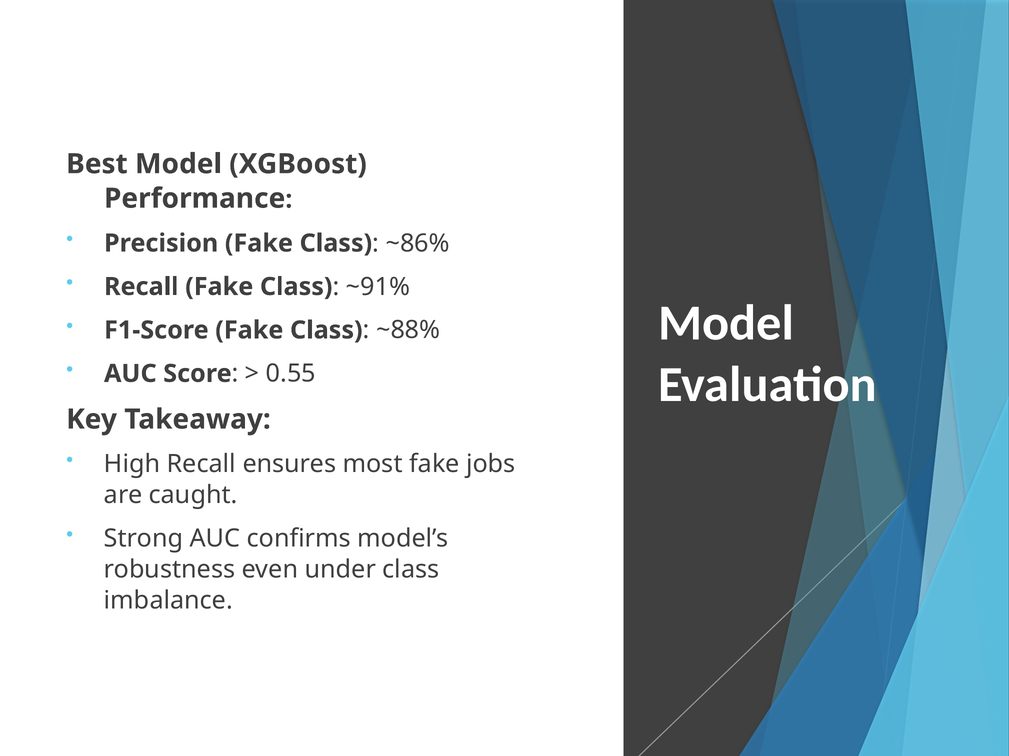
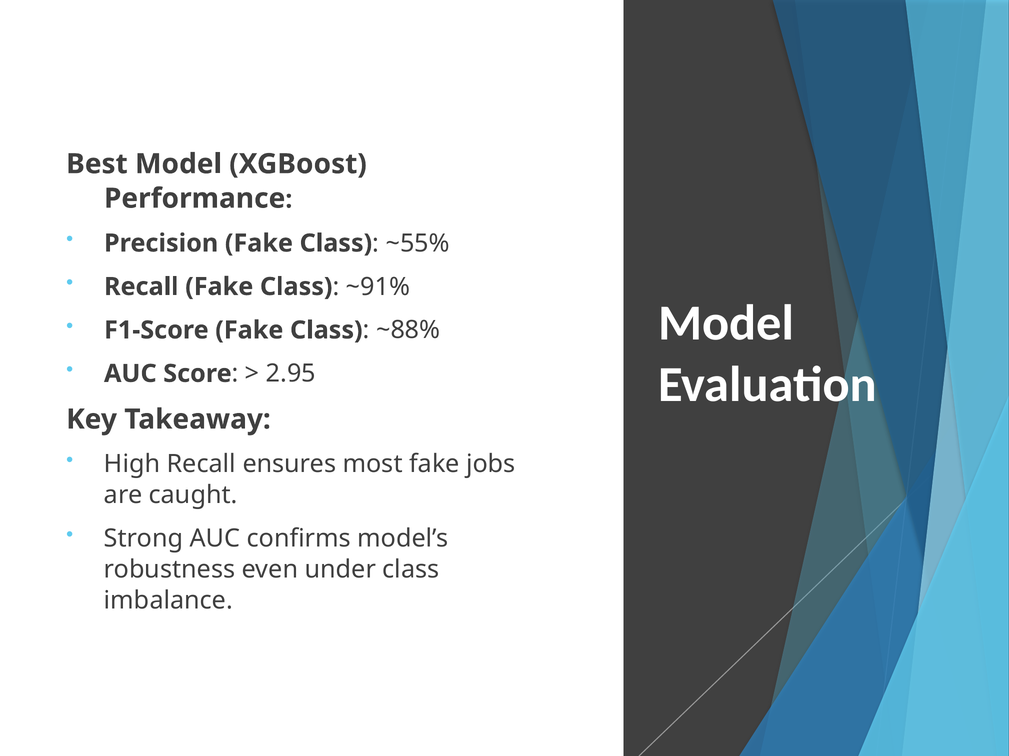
~86%: ~86% -> ~55% (418, 243)
0.55: 0.55 -> 2.95 (291, 374)
